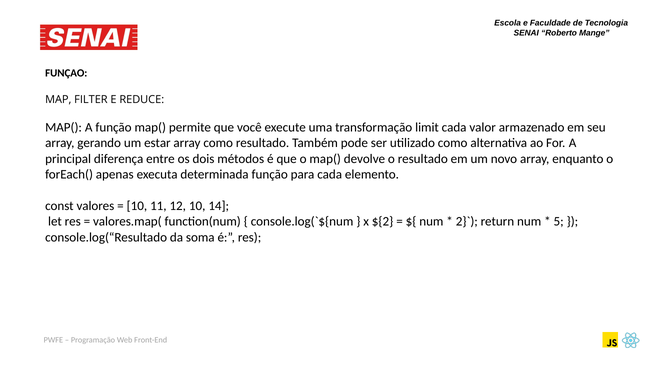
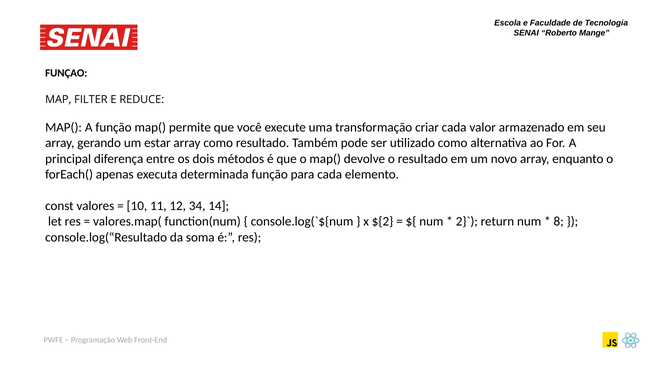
limit: limit -> criar (427, 127)
12 10: 10 -> 34 (197, 206)
5: 5 -> 8 (559, 222)
